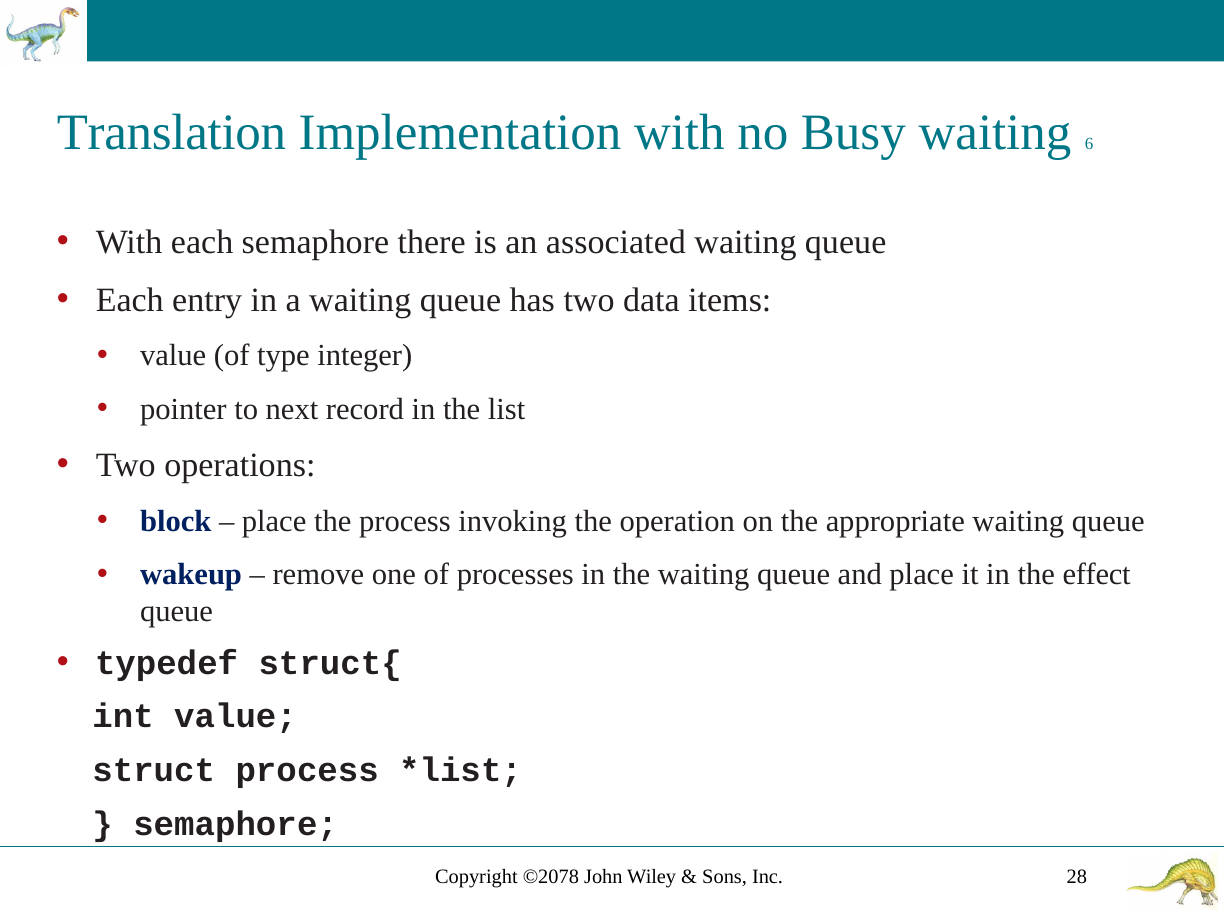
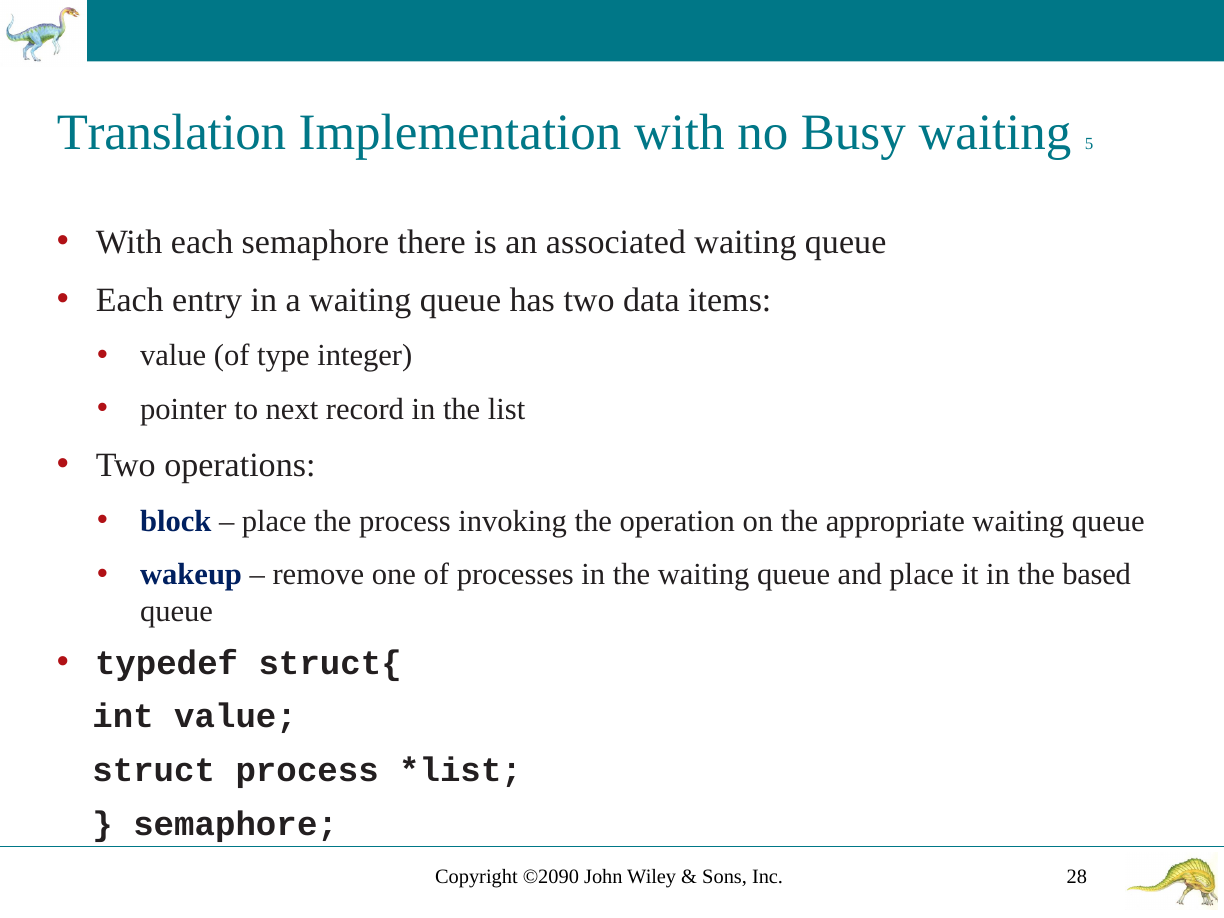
6: 6 -> 5 (1089, 144)
effect: effect -> based (1097, 575)
©2078: ©2078 -> ©2090 (551, 877)
